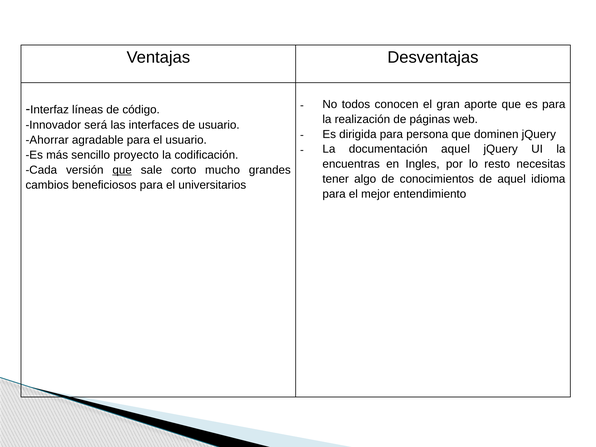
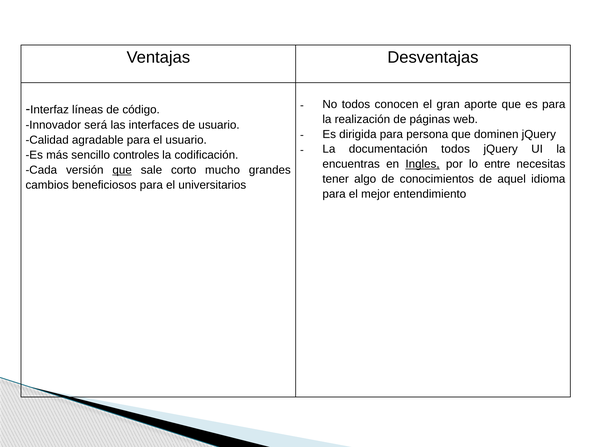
Ahorrar: Ahorrar -> Calidad (47, 140)
documentación aquel: aquel -> todos (456, 149)
proyecto: proyecto -> controles (136, 155)
Ingles underline: none -> present (423, 164)
resto: resto -> entre (497, 164)
